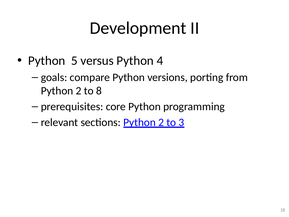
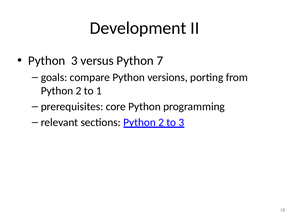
Python 5: 5 -> 3 (74, 61)
4: 4 -> 7 (160, 61)
8: 8 -> 1 (99, 91)
